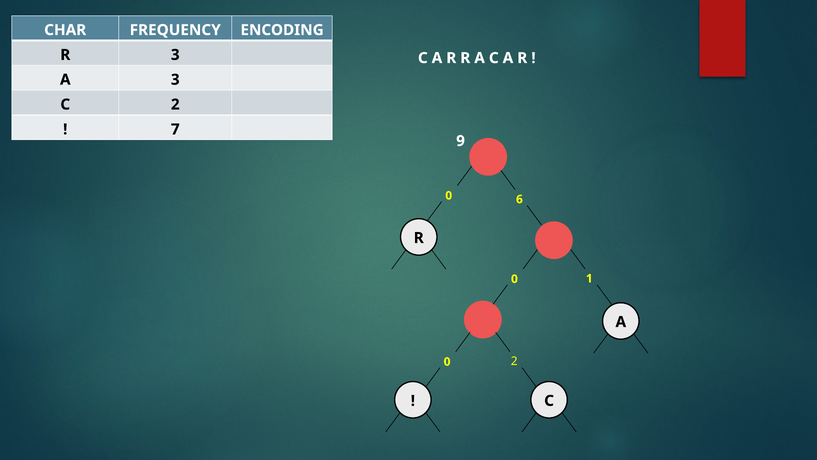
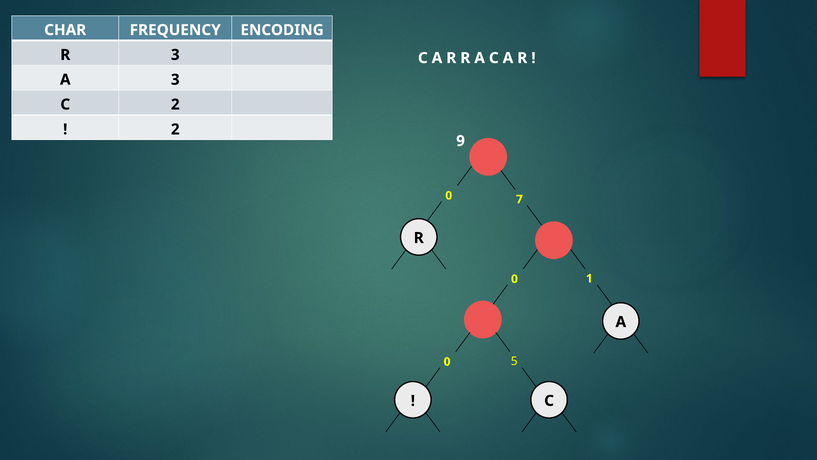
7: 7 -> 2 (175, 129)
6: 6 -> 7 (519, 199)
0 2: 2 -> 5 (514, 361)
